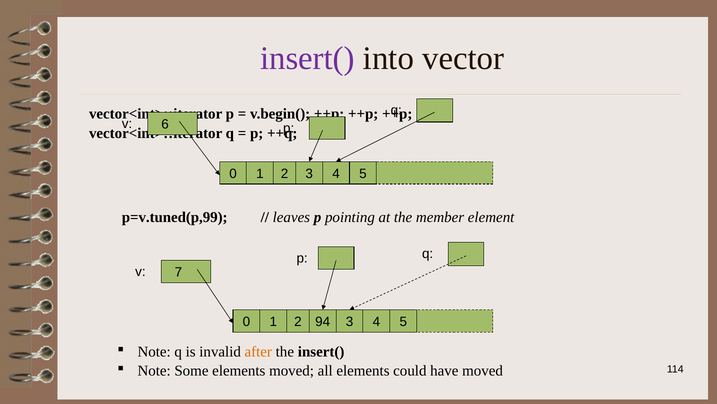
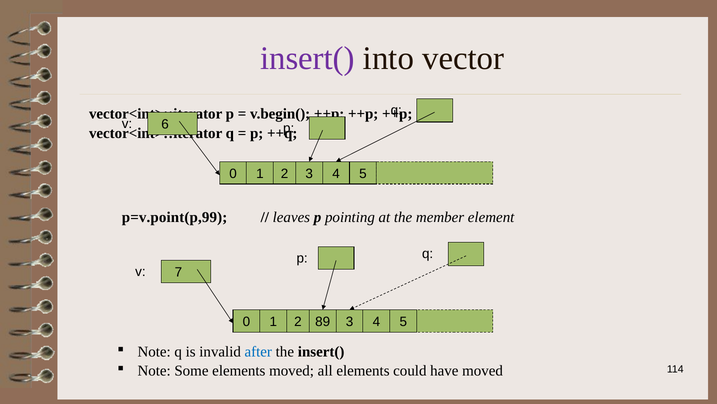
p=v.tuned(p,99: p=v.tuned(p,99 -> p=v.point(p,99 (175, 217)
94: 94 -> 89 (323, 321)
after colour: orange -> blue (258, 351)
